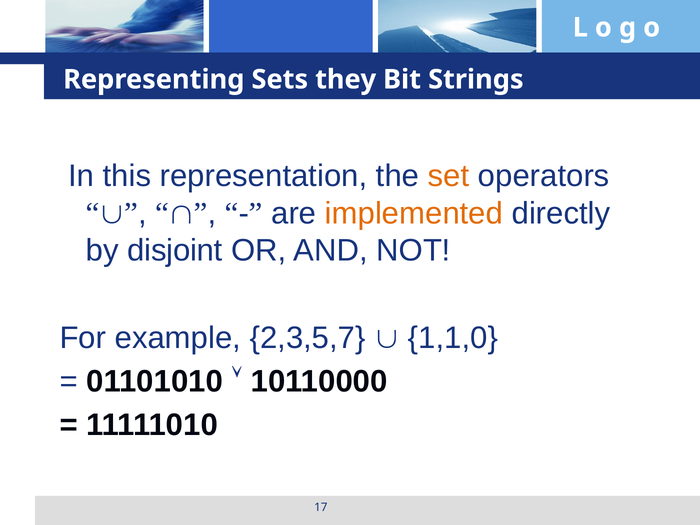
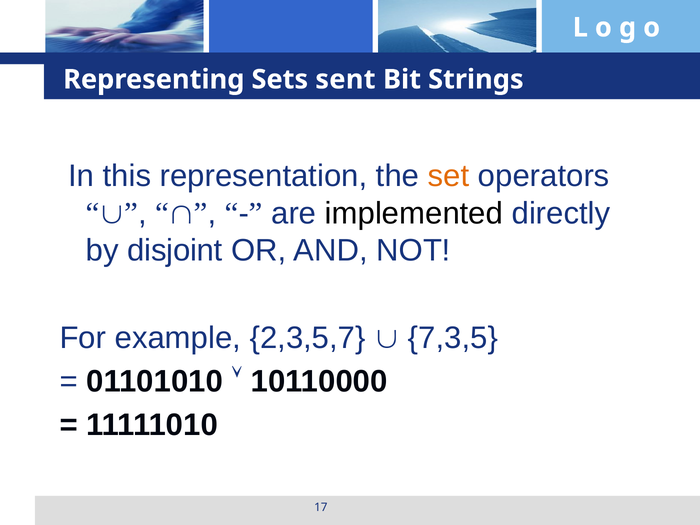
they: they -> sent (345, 79)
implemented colour: orange -> black (414, 213)
1,1,0: 1,1,0 -> 7,3,5 (453, 338)
